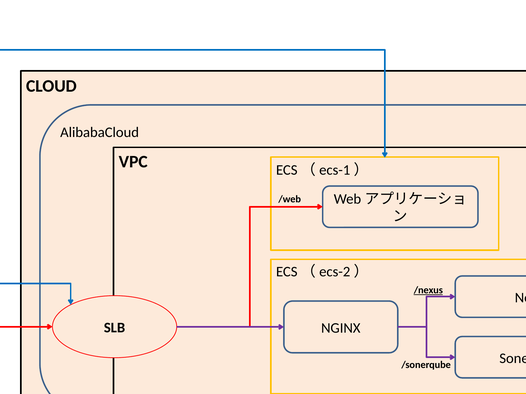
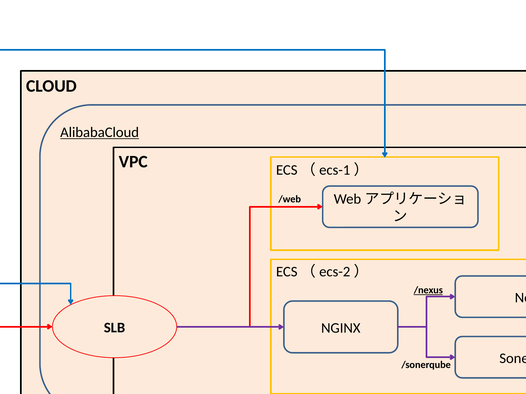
AlibabaCloud underline: none -> present (100, 133)
